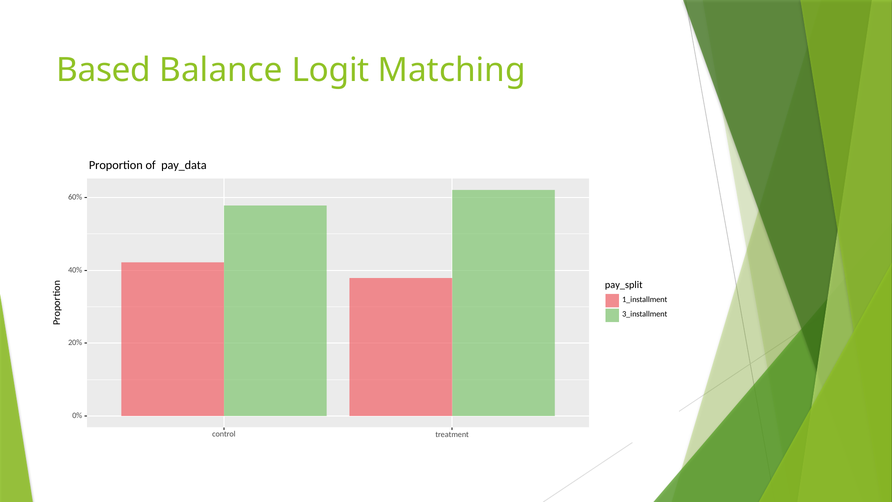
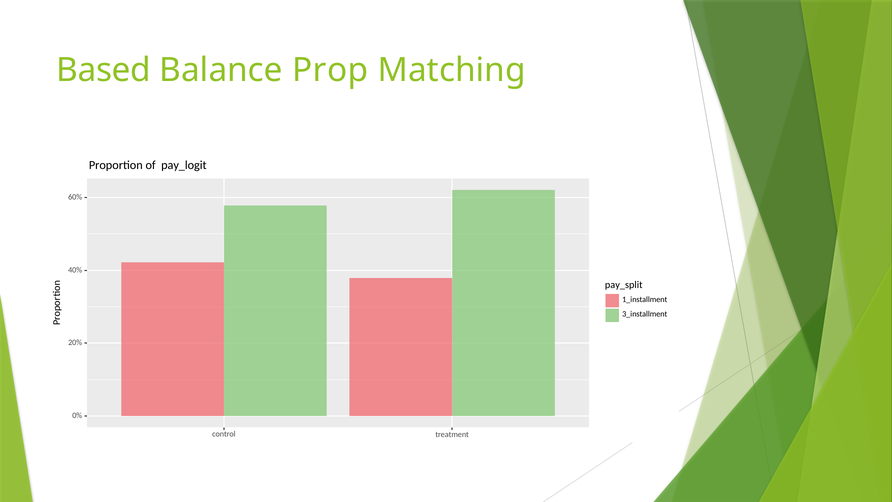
Logit: Logit -> Prop (330, 70)
pay_data: pay_data -> pay_logit (184, 165)
